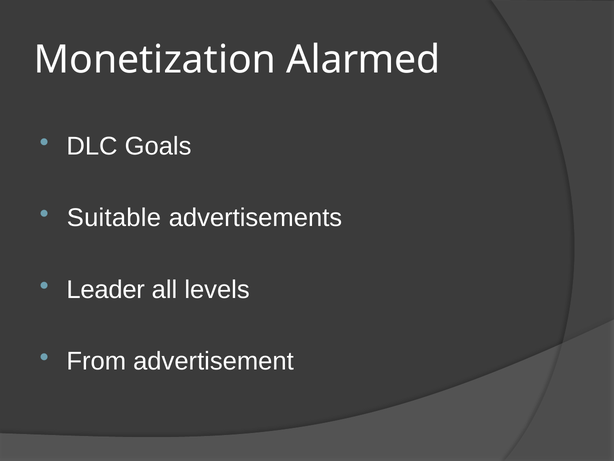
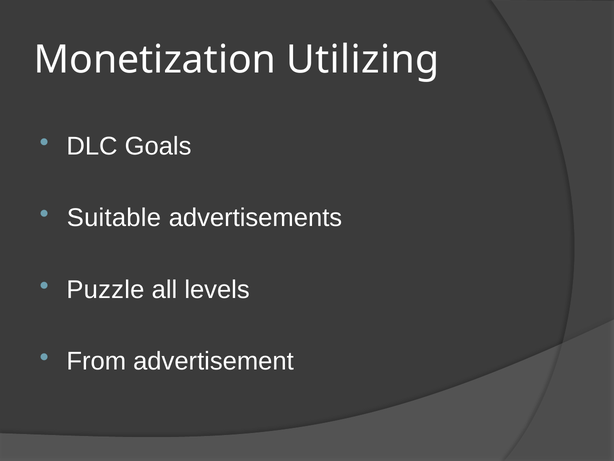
Alarmed: Alarmed -> Utilizing (363, 60)
Leader: Leader -> Puzzle (105, 289)
